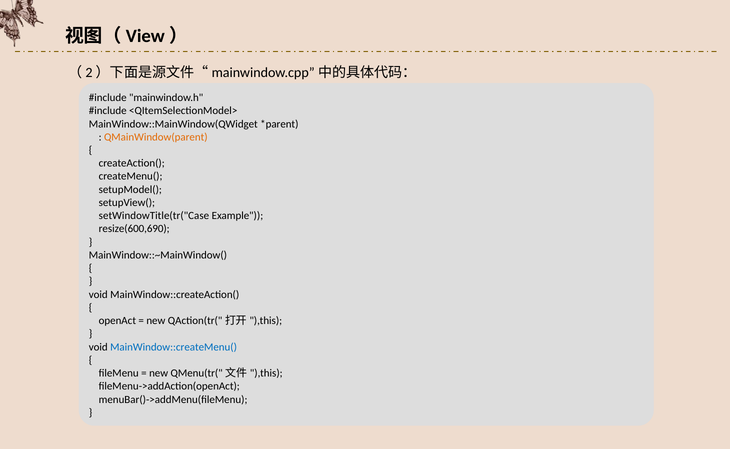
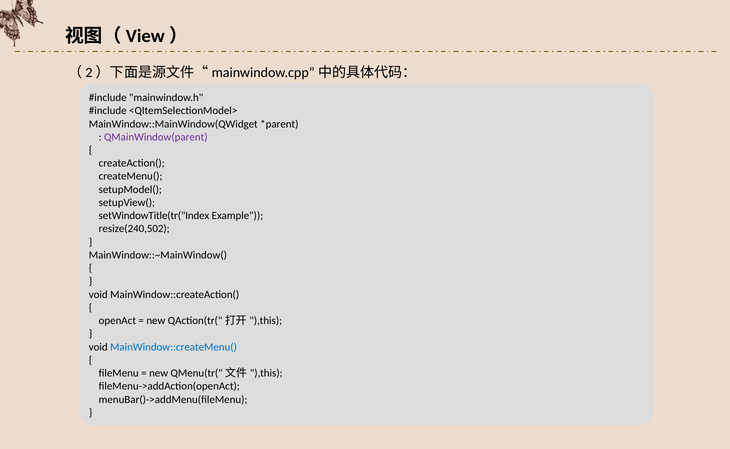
QMainWindow(parent colour: orange -> purple (156, 137)
setWindowTitle(tr("Case: setWindowTitle(tr("Case -> setWindowTitle(tr("Index (154, 216)
resize(600,690: resize(600,690 -> resize(240,502 (134, 229)
